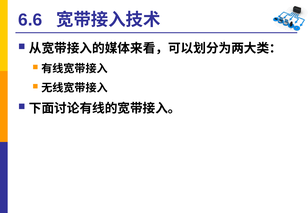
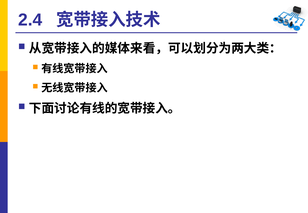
6.6: 6.6 -> 2.4 (30, 20)
